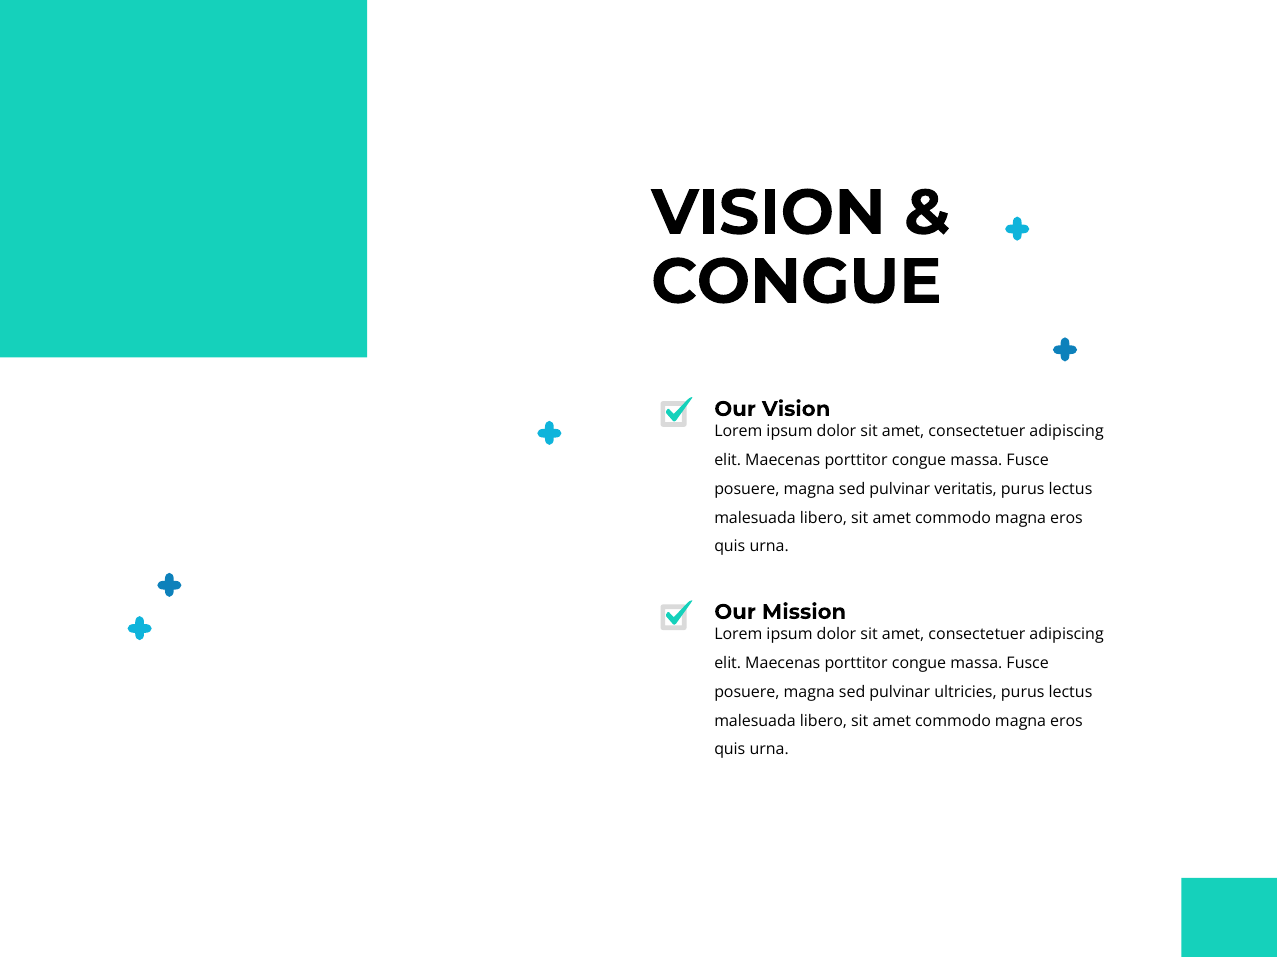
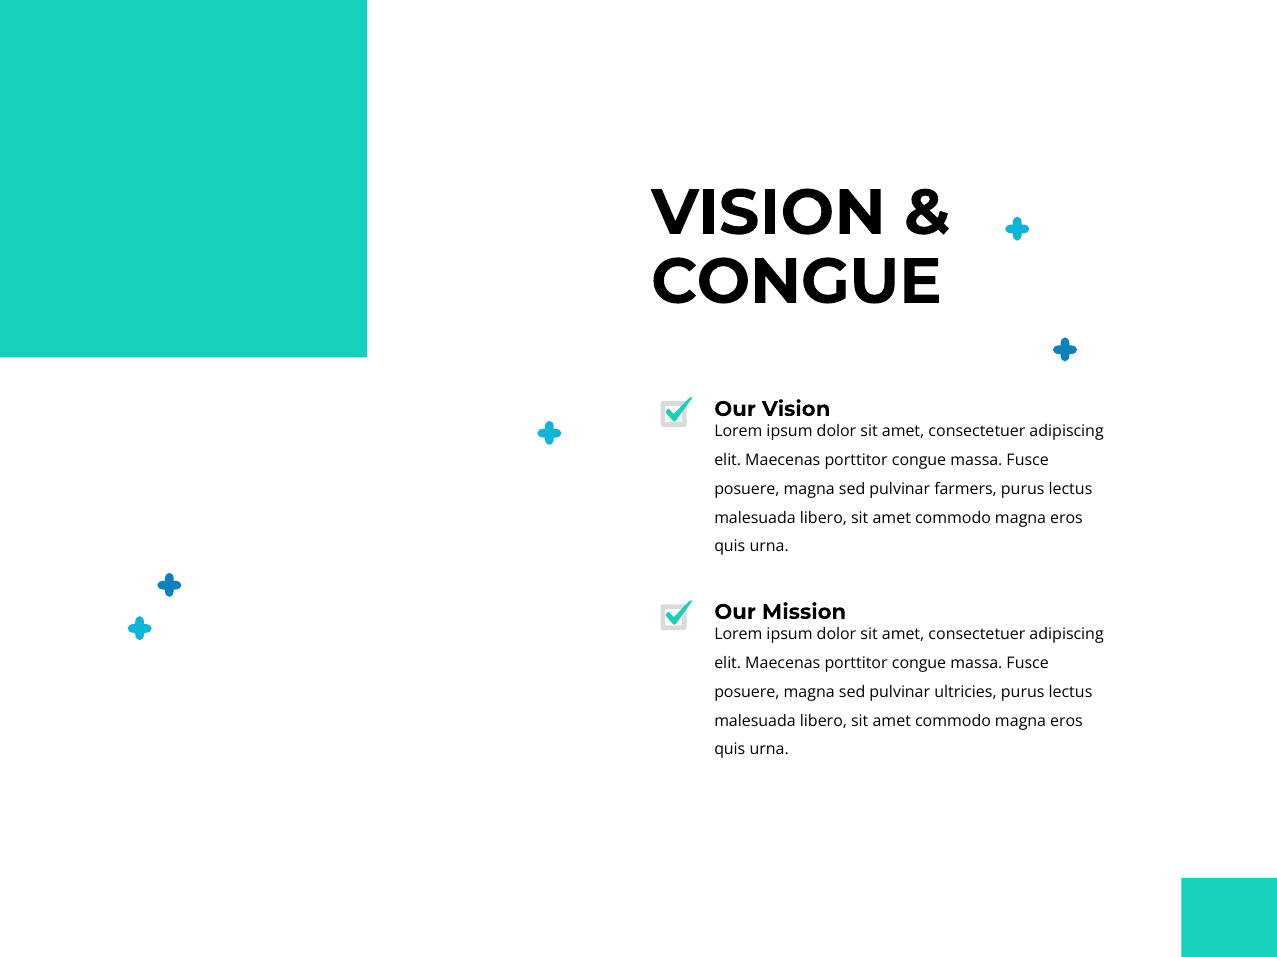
veritatis: veritatis -> farmers (966, 490)
